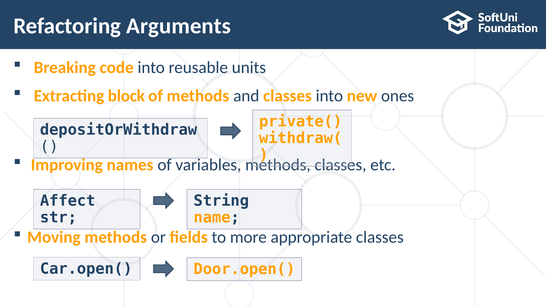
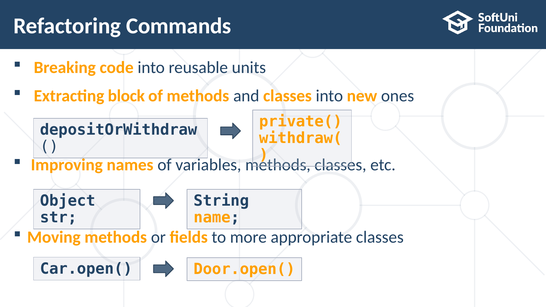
Arguments: Arguments -> Commands (179, 26)
Affect: Affect -> Object (68, 201)
